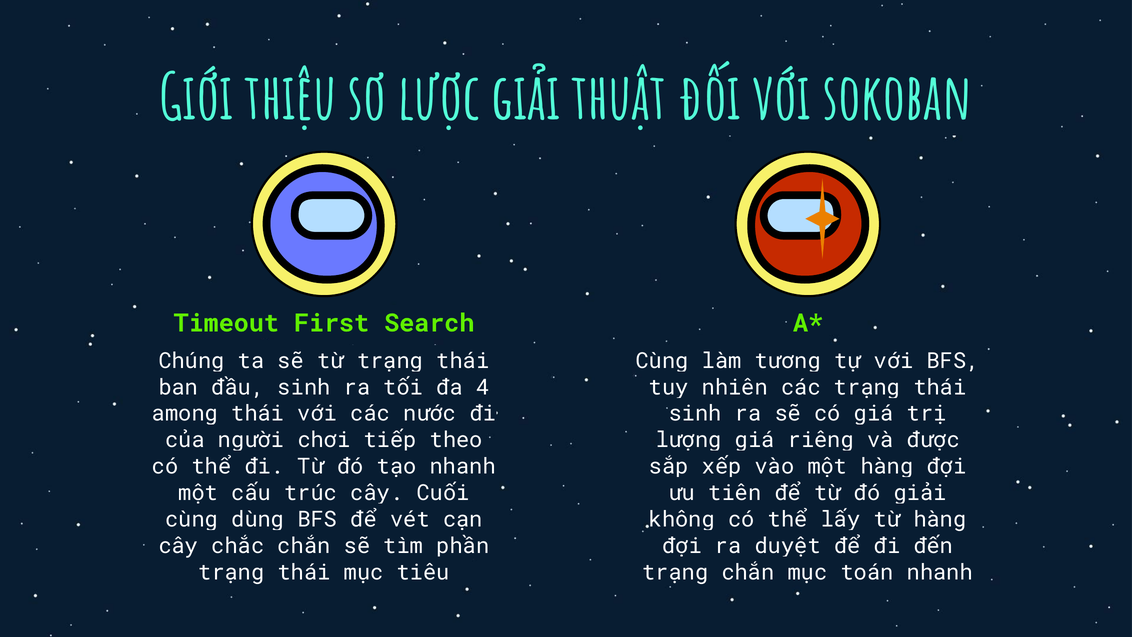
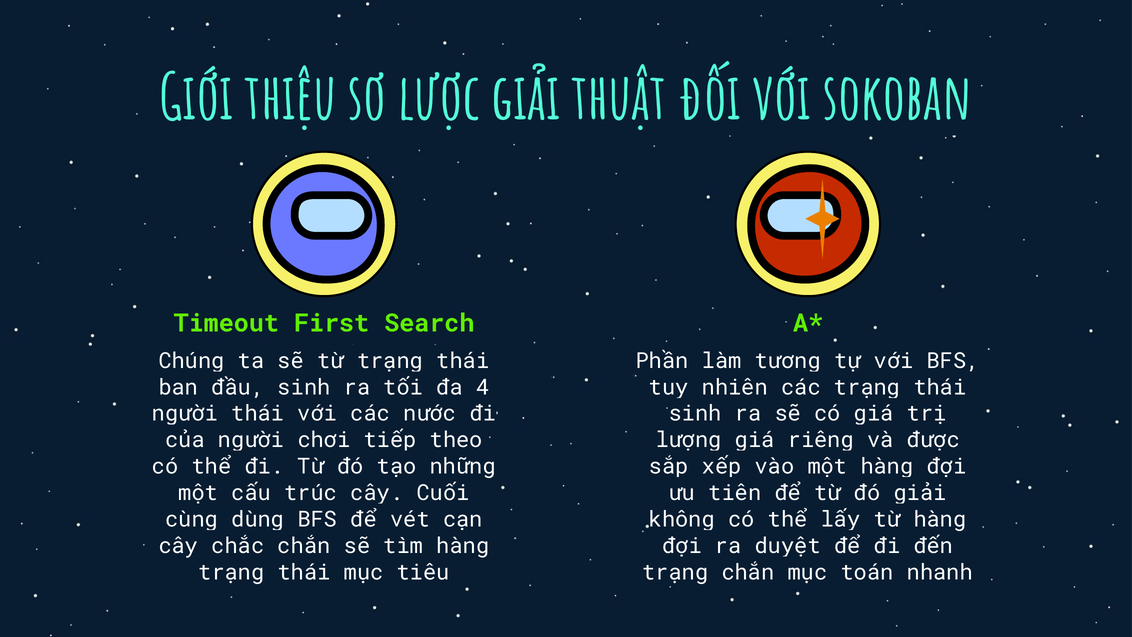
Cùng: Cùng -> Phần (662, 361)
among: among -> người (185, 414)
nhanh: nhanh -> những (463, 466)
phần: phần -> hàng (463, 546)
